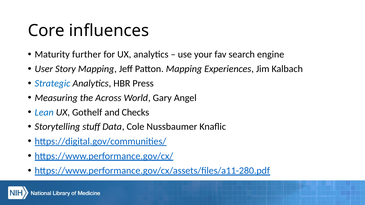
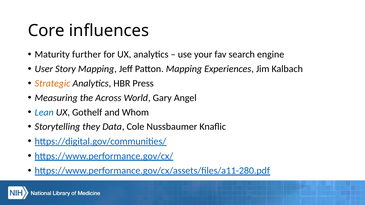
Strategic colour: blue -> orange (52, 83)
Checks: Checks -> Whom (135, 112)
stuff: stuff -> they (91, 127)
